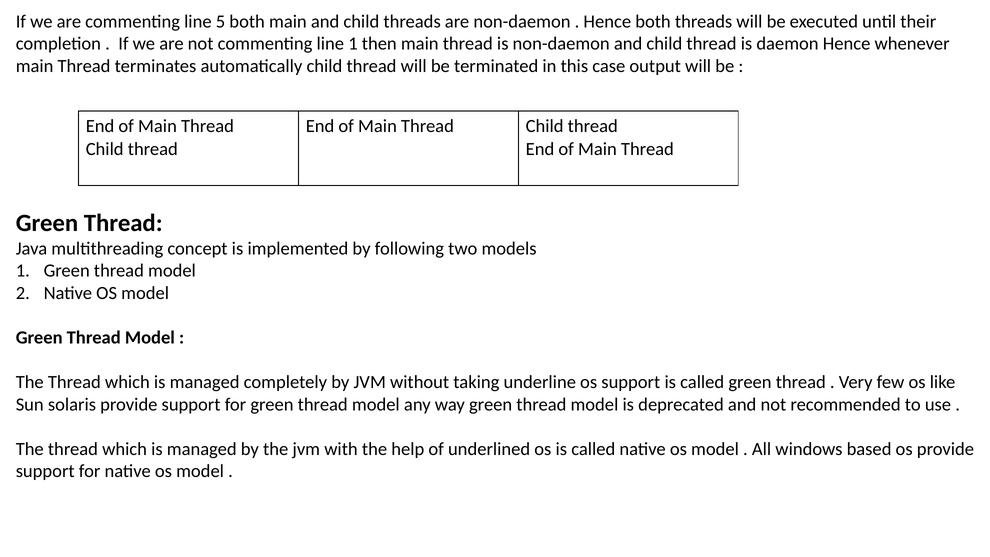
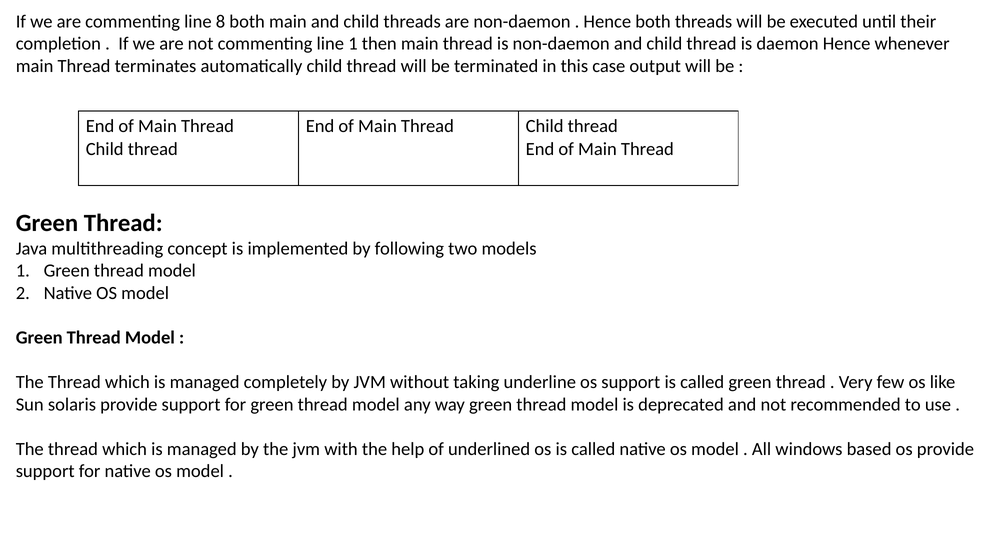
5: 5 -> 8 (220, 21)
